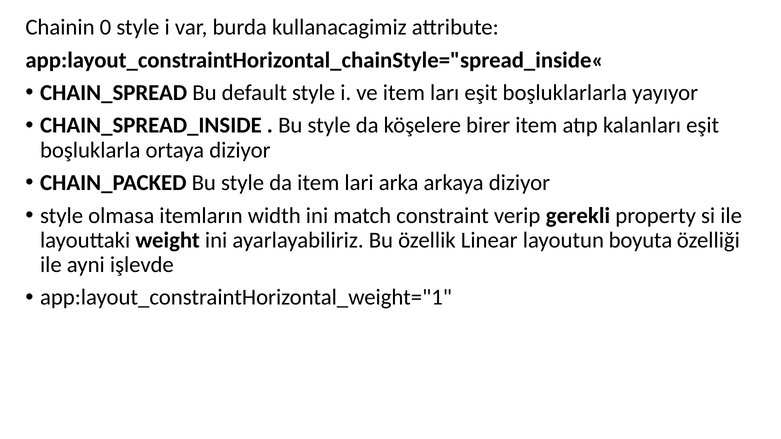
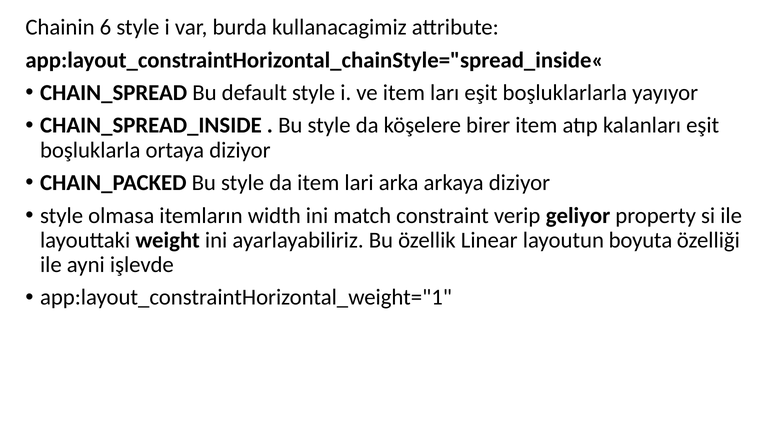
0: 0 -> 6 (105, 27)
gerekli: gerekli -> geliyor (578, 216)
